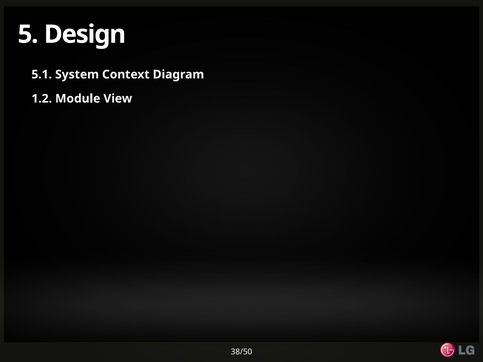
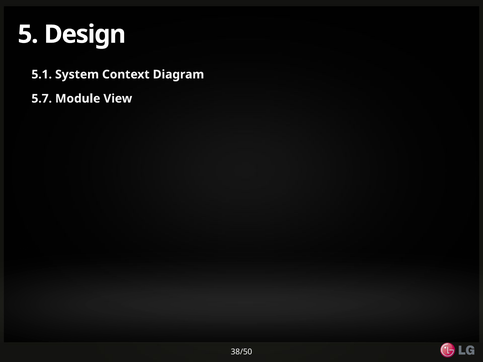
1.2: 1.2 -> 5.7 (42, 99)
